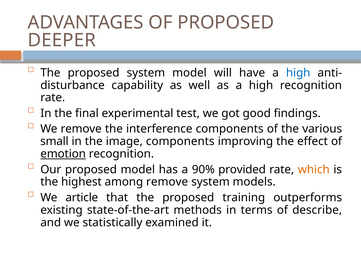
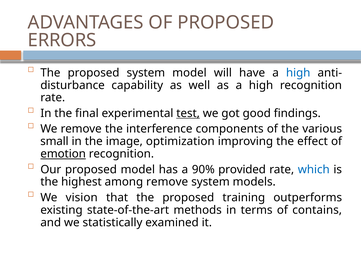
DEEPER: DEEPER -> ERRORS (62, 40)
test underline: none -> present (188, 113)
image components: components -> optimization (180, 141)
which colour: orange -> blue (314, 169)
article: article -> vision (82, 197)
describe: describe -> contains (317, 210)
